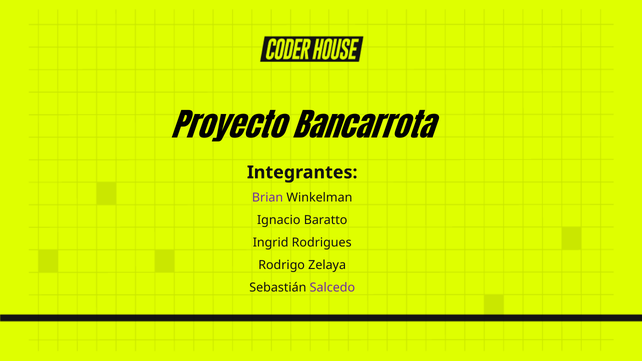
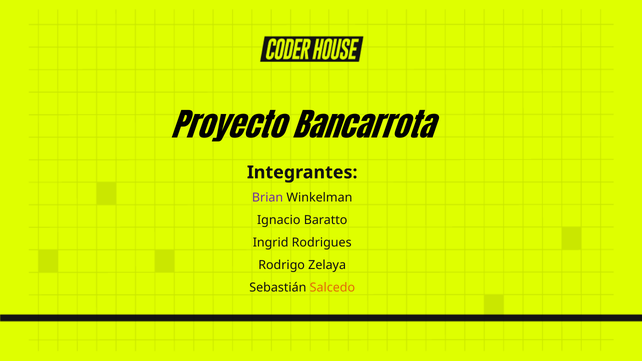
Salcedo colour: purple -> orange (332, 288)
